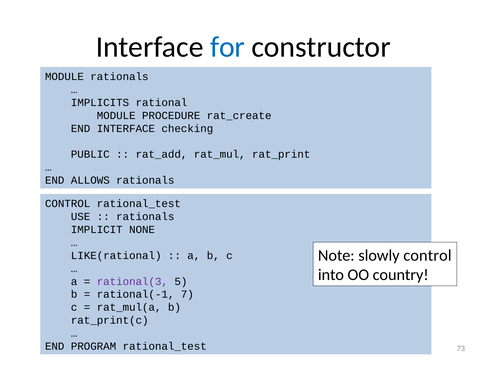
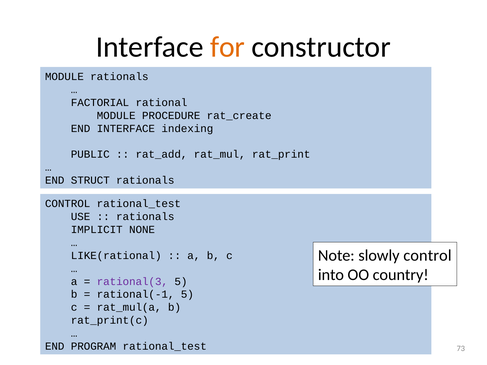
for colour: blue -> orange (228, 47)
IMPLICITS: IMPLICITS -> FACTORIAL (100, 103)
checking: checking -> indexing (187, 129)
ALLOWS: ALLOWS -> STRUCT (90, 180)
rational(-1 7: 7 -> 5 (187, 295)
